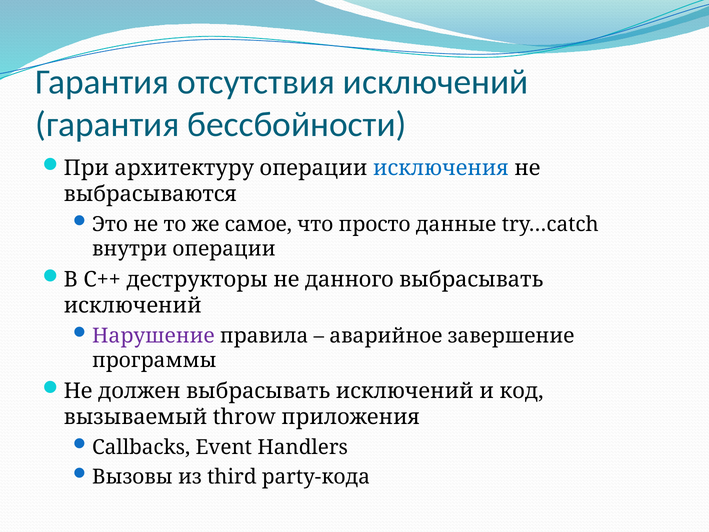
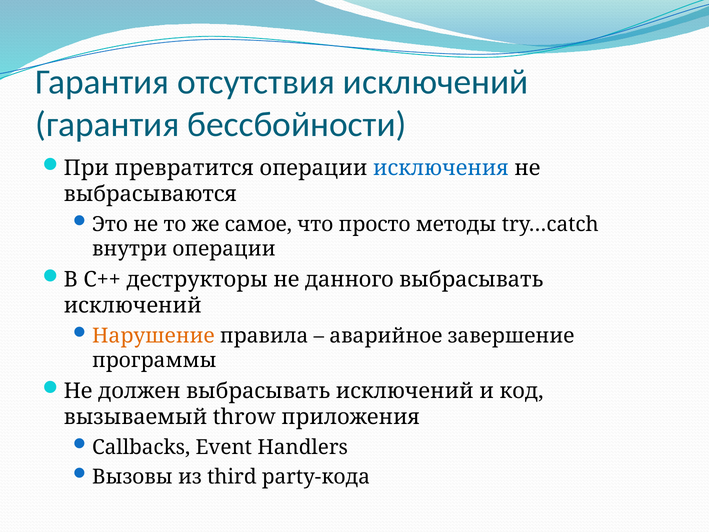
архитектуру: архитектуру -> превратится (184, 168)
данные: данные -> методы (456, 224)
Нарушение colour: purple -> orange (153, 336)
